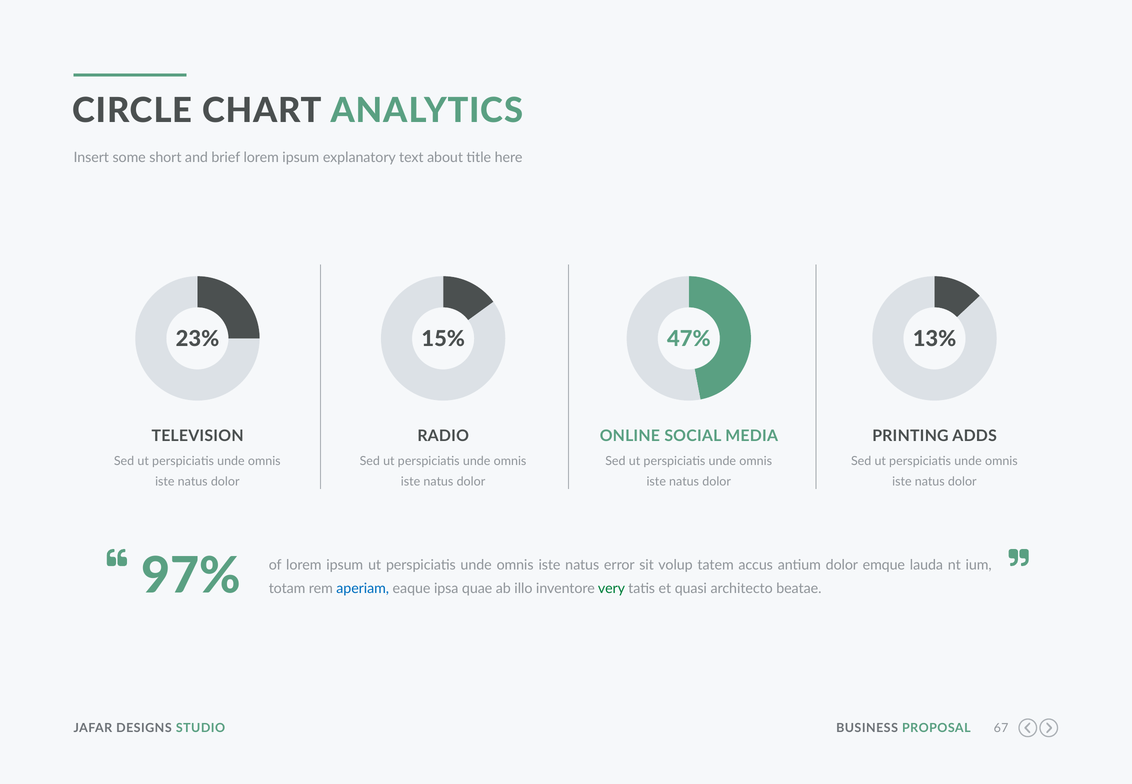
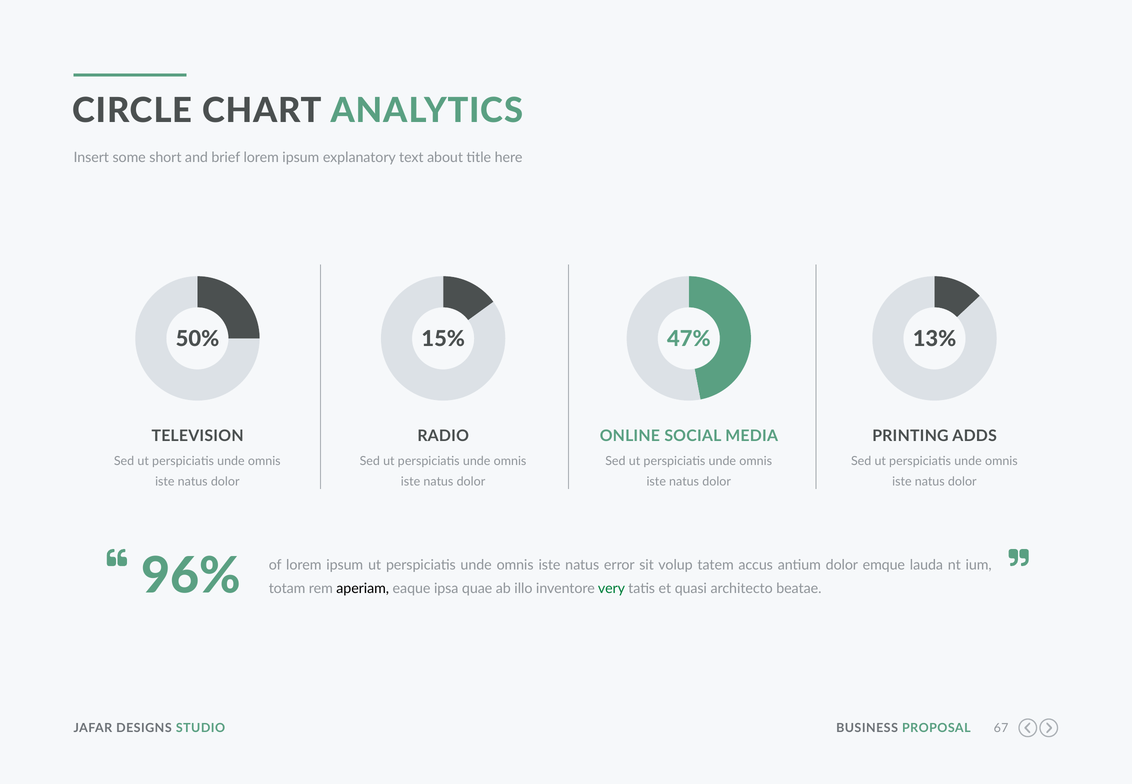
23%: 23% -> 50% (197, 339)
97%: 97% -> 96% (191, 576)
aperiam colour: blue -> black (363, 588)
